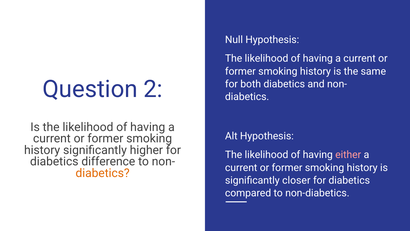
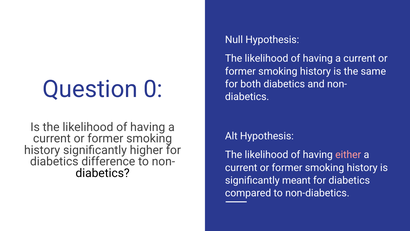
2: 2 -> 0 (153, 89)
diabetics colour: orange -> black (103, 173)
closer: closer -> meant (296, 180)
